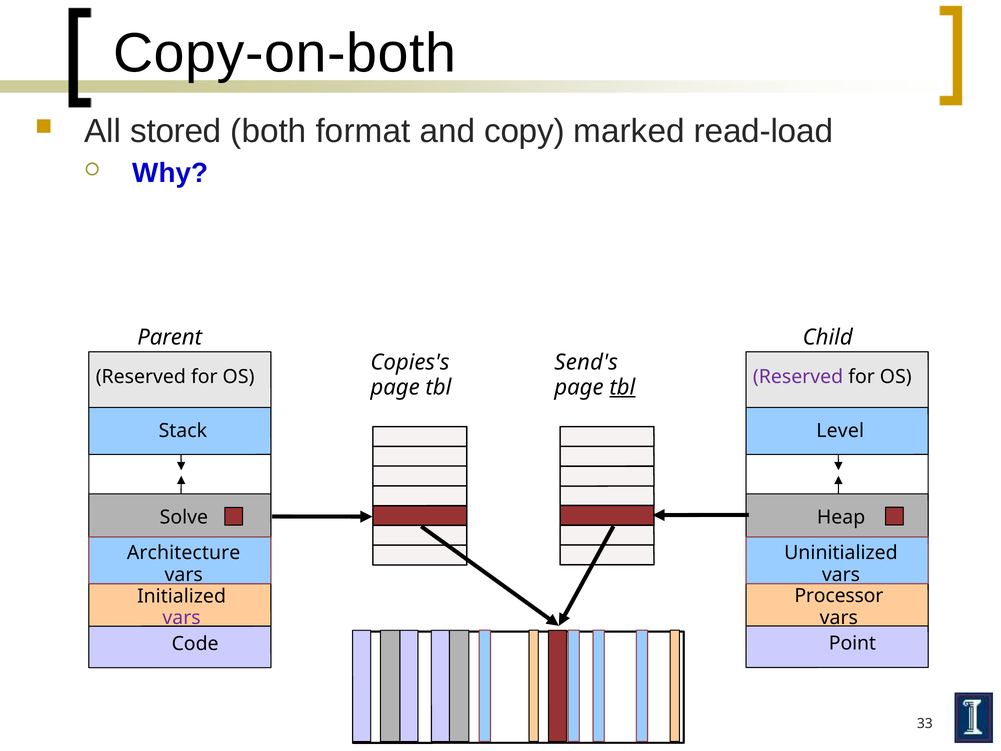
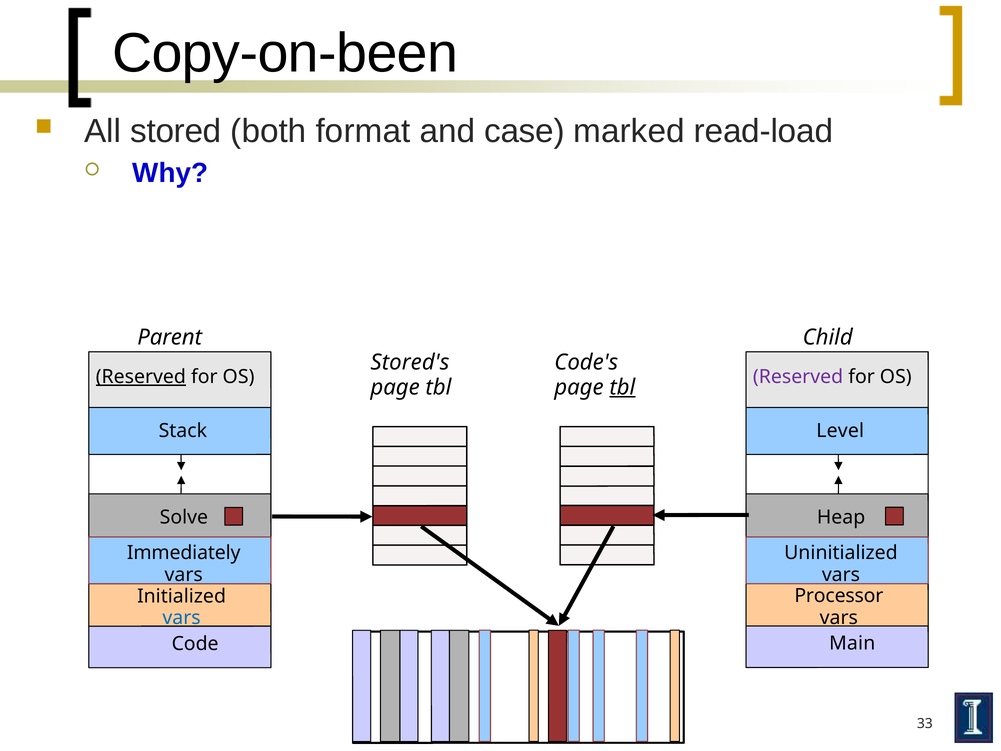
Copy-on-both: Copy-on-both -> Copy-on-been (285, 53)
copy: copy -> case (524, 131)
Copies's: Copies's -> Stored's (410, 362)
Send's: Send's -> Code's (586, 362)
Reserved underline: none -> present (141, 377)
Architecture: Architecture -> Immediately (184, 553)
vars colour: purple -> blue (182, 618)
Point: Point -> Main (852, 643)
